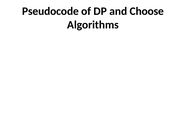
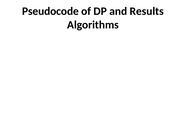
Choose: Choose -> Results (147, 11)
